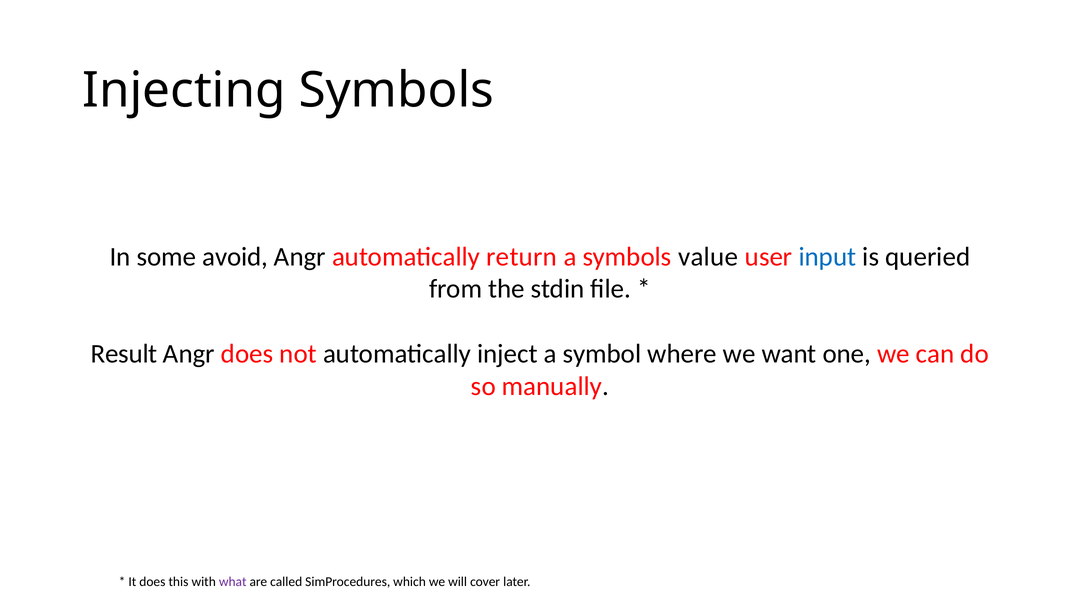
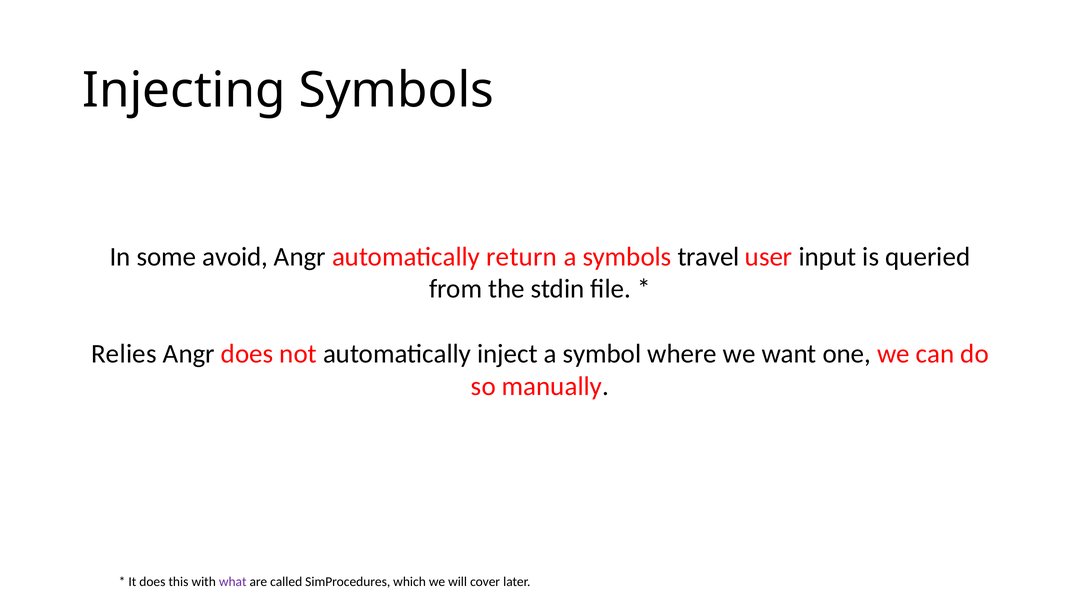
value: value -> travel (708, 257)
input colour: blue -> black (827, 257)
Result: Result -> Relies (124, 354)
